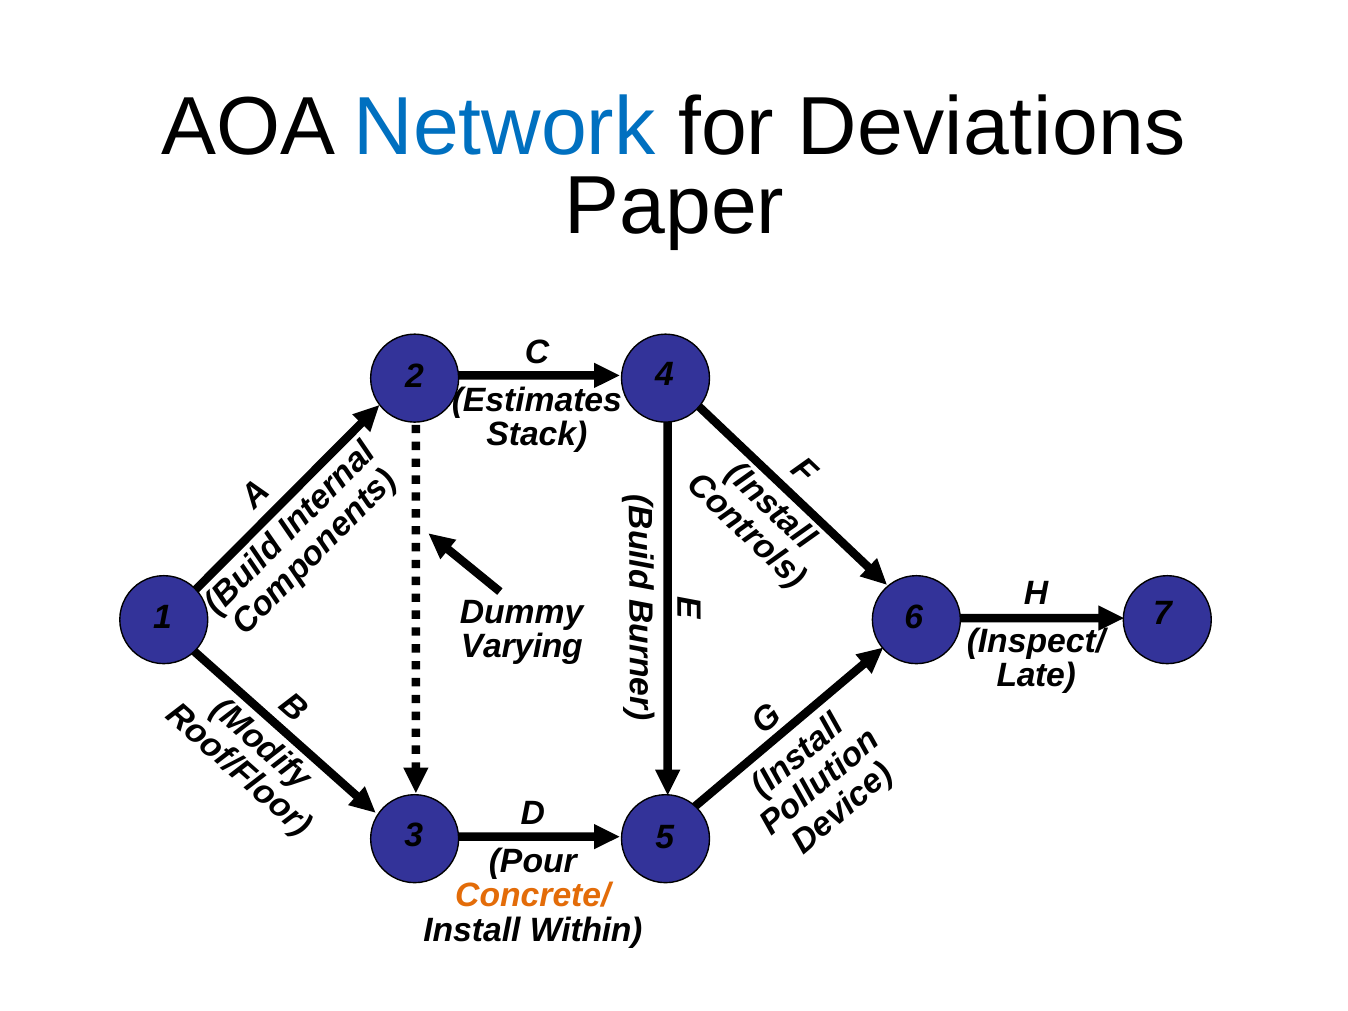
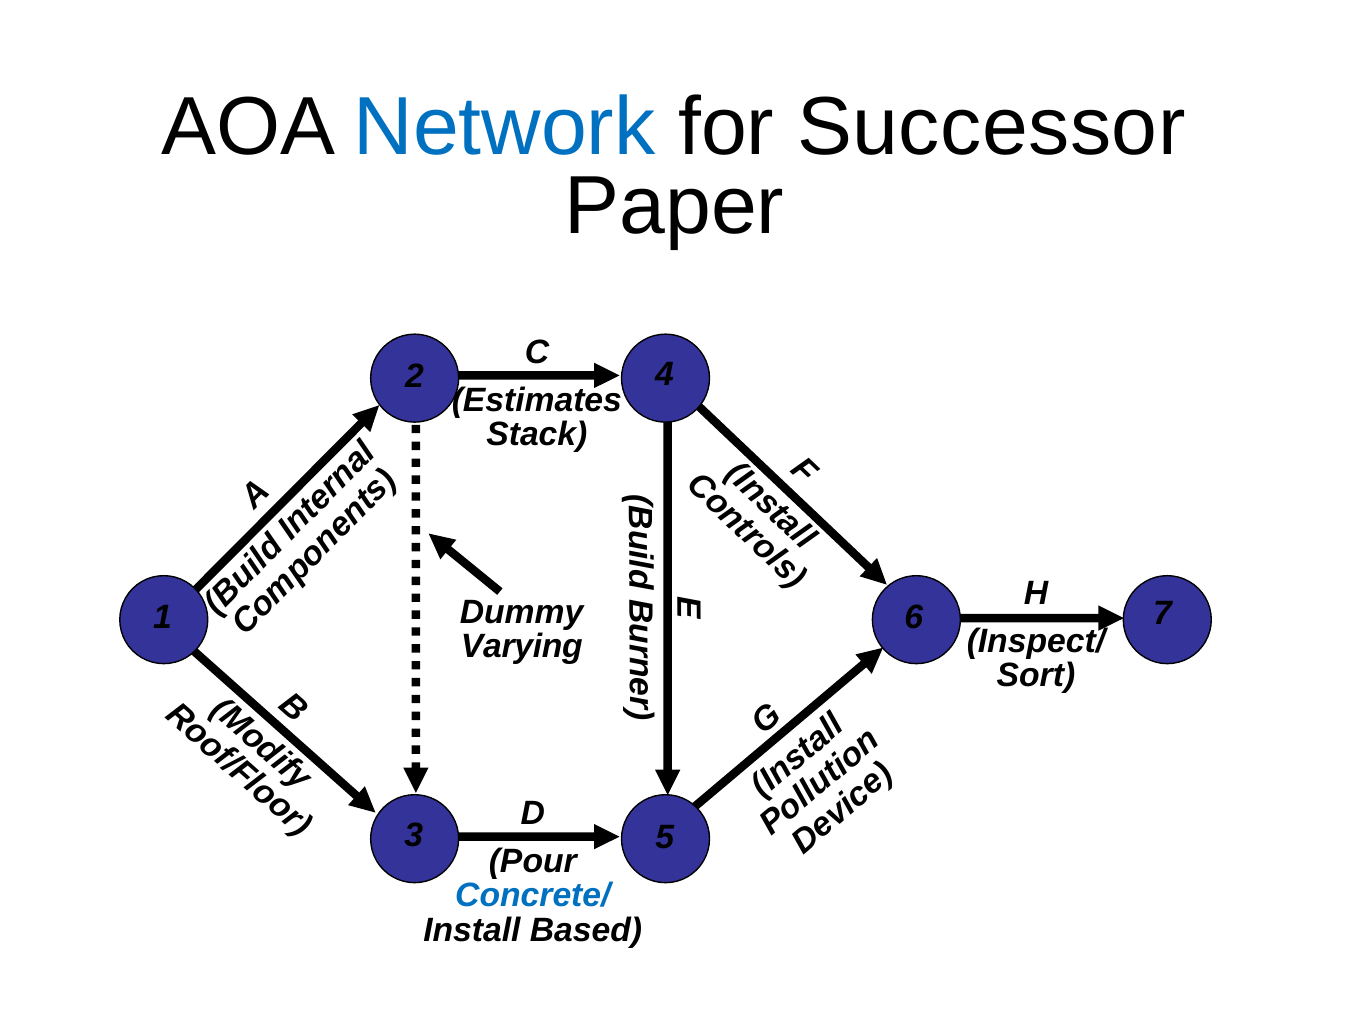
Deviations: Deviations -> Successor (991, 128)
Late: Late -> Sort (1036, 676)
Concrete/ colour: orange -> blue (533, 896)
Within: Within -> Based (586, 930)
